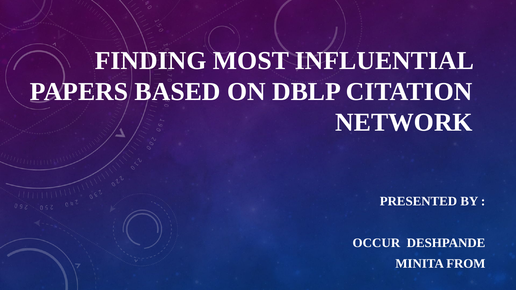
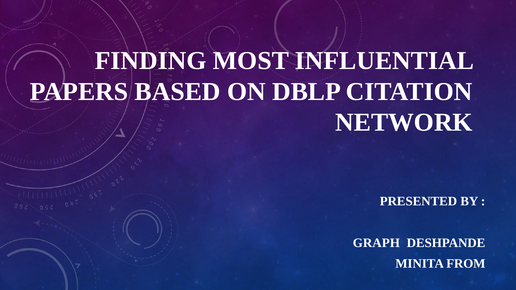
OCCUR: OCCUR -> GRAPH (376, 243)
